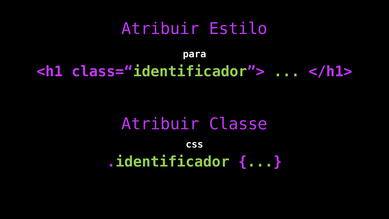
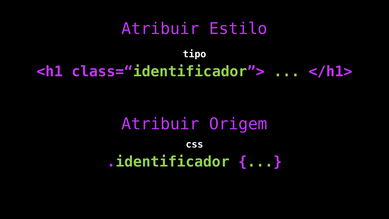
para: para -> tipo (195, 54)
Classe: Classe -> Origem (238, 124)
